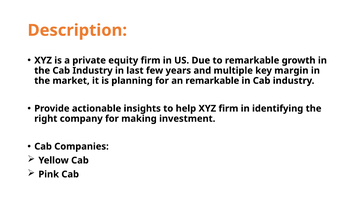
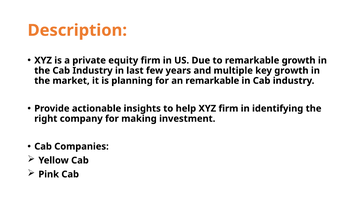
key margin: margin -> growth (291, 71)
